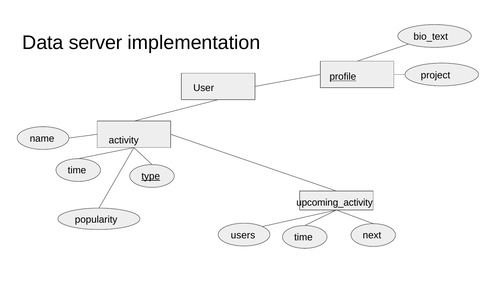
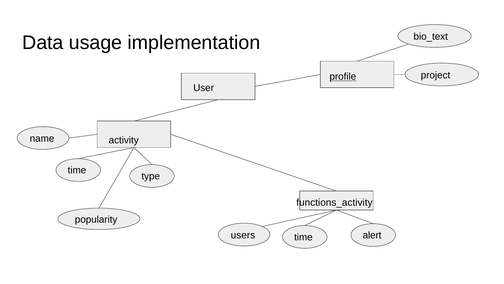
server: server -> usage (96, 43)
type underline: present -> none (151, 176)
upcoming_activity: upcoming_activity -> functions_activity (334, 202)
next: next -> alert (372, 235)
